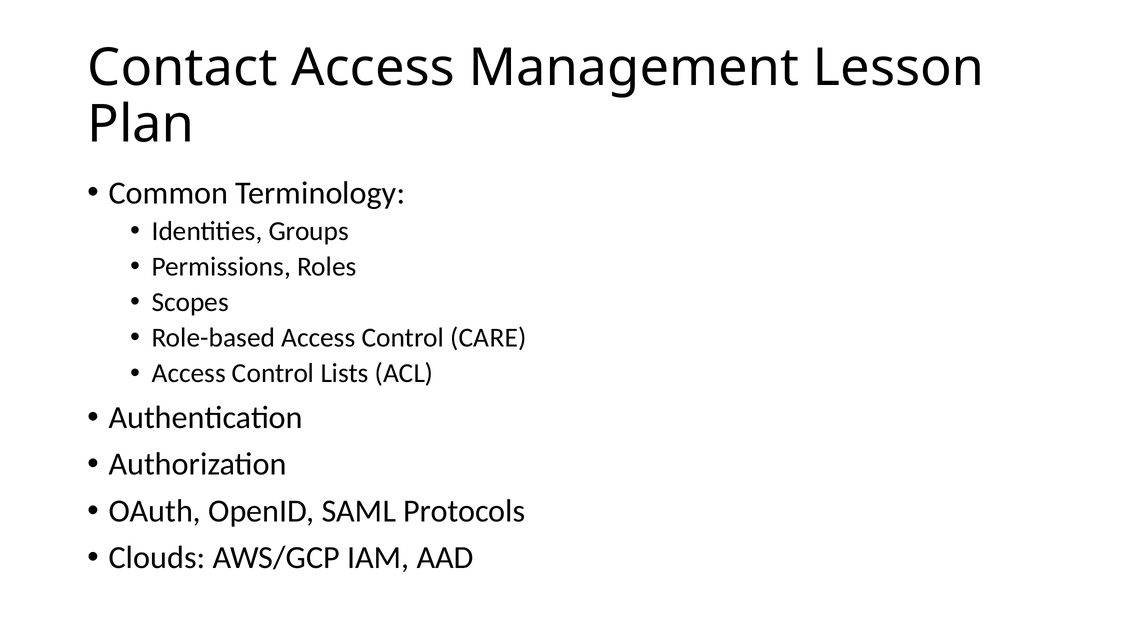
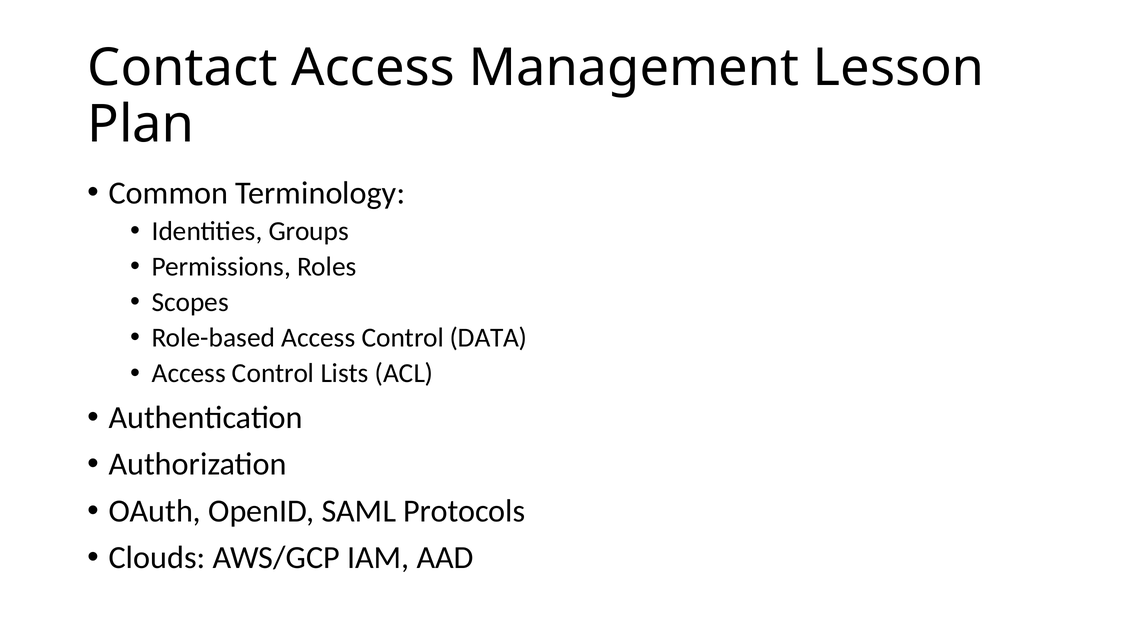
CARE: CARE -> DATA (489, 338)
